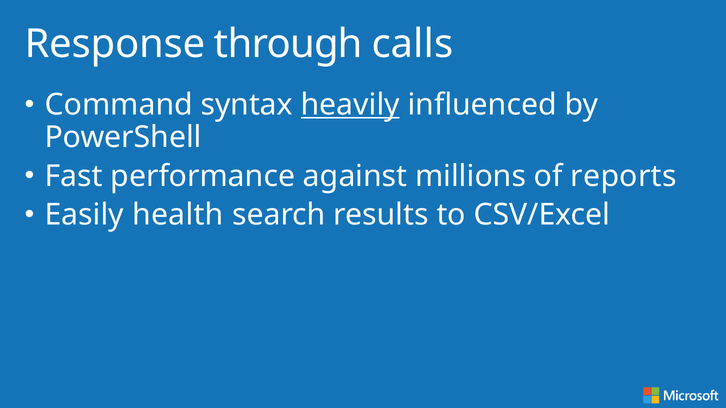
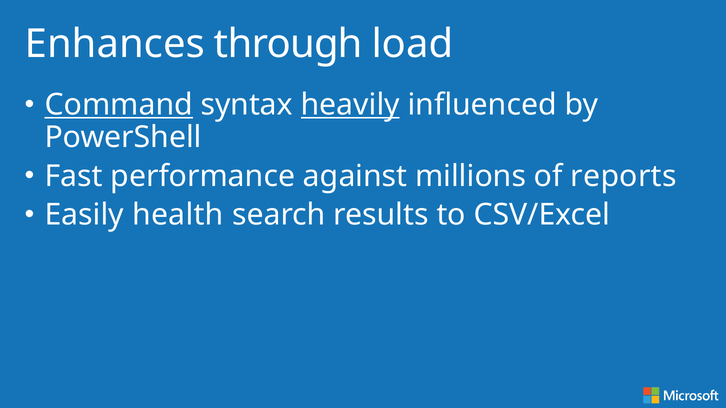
Response: Response -> Enhances (115, 44)
calls: calls -> load (412, 44)
Command underline: none -> present (119, 105)
